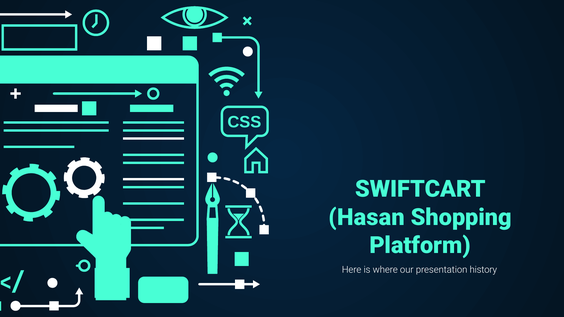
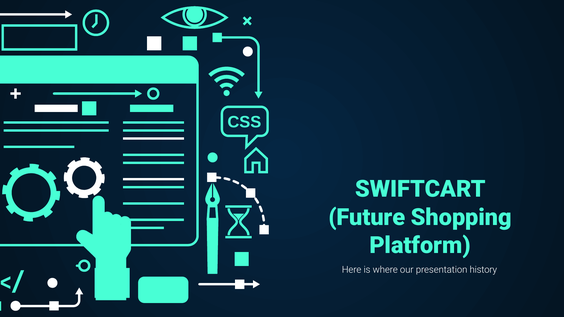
Hasan: Hasan -> Future (367, 217)
